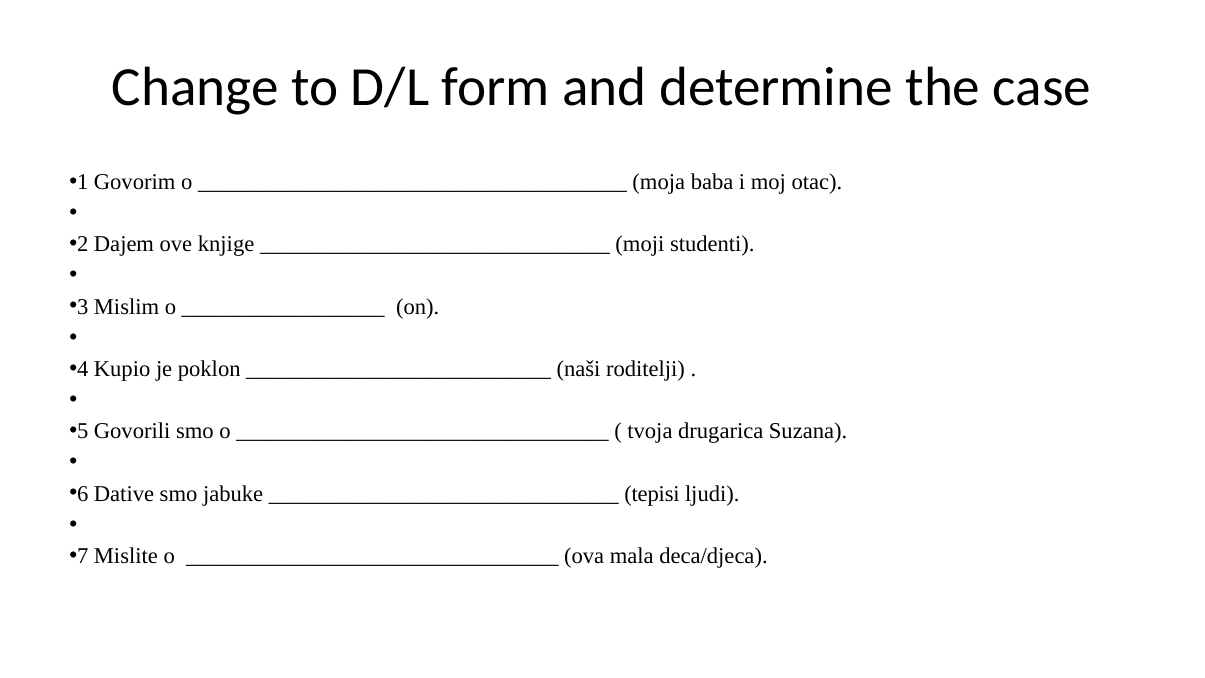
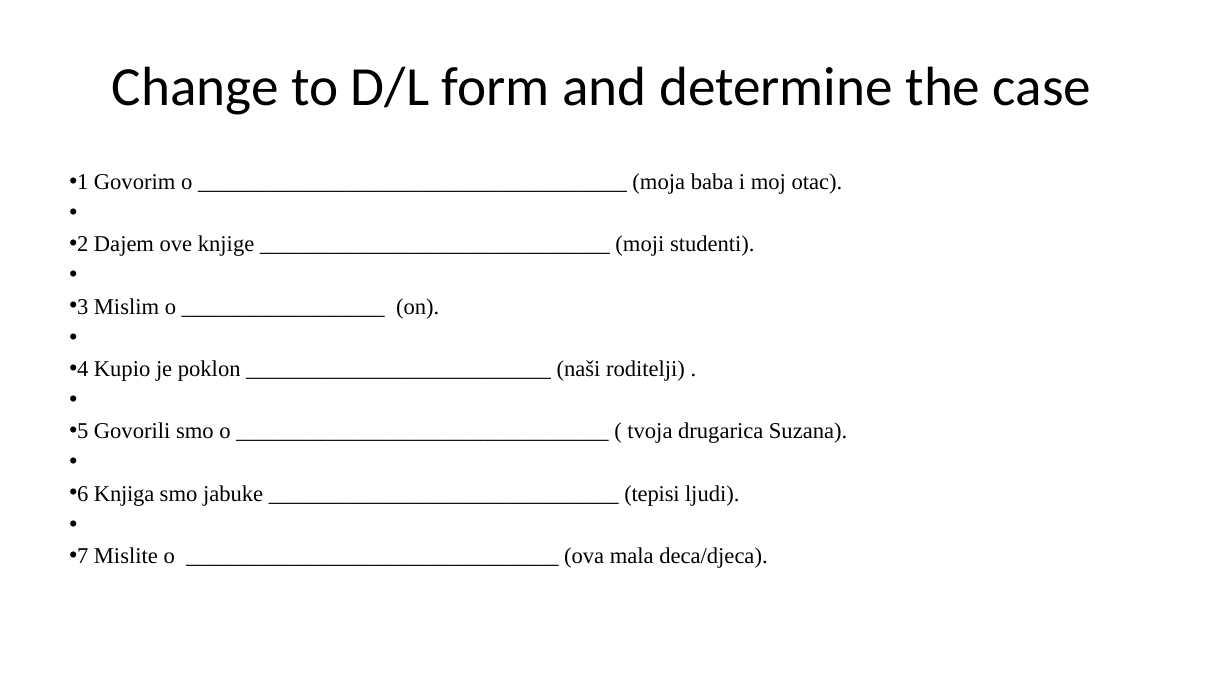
Dative: Dative -> Knjiga (124, 494)
